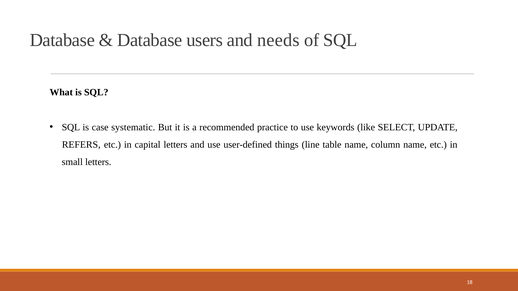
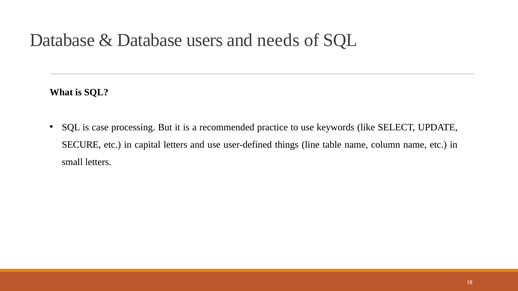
systematic: systematic -> processing (133, 127)
REFERS: REFERS -> SECURE (81, 145)
